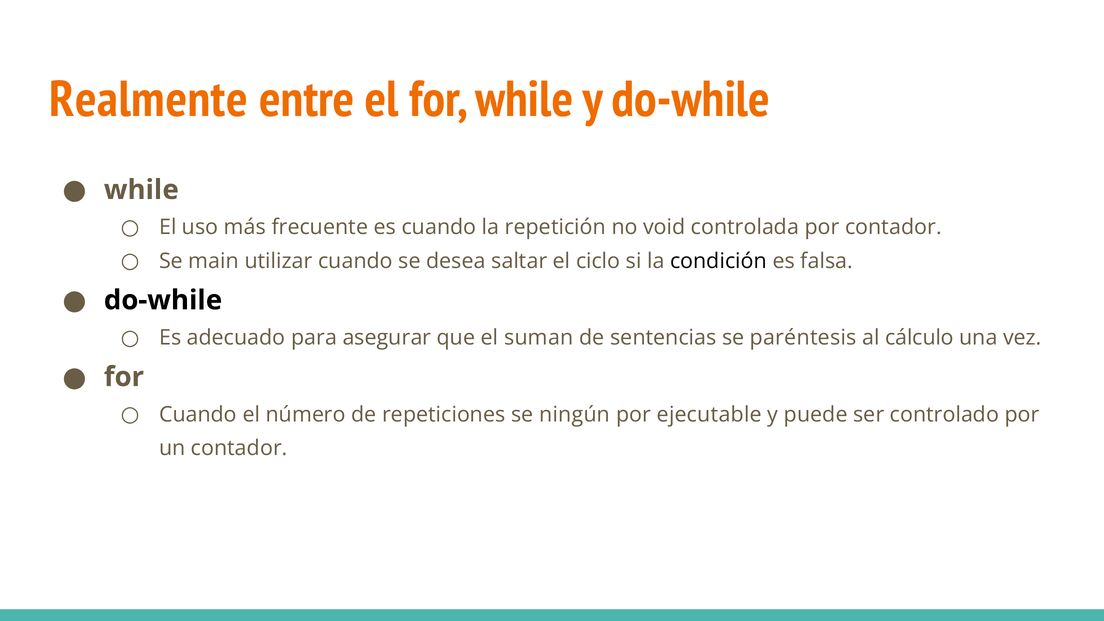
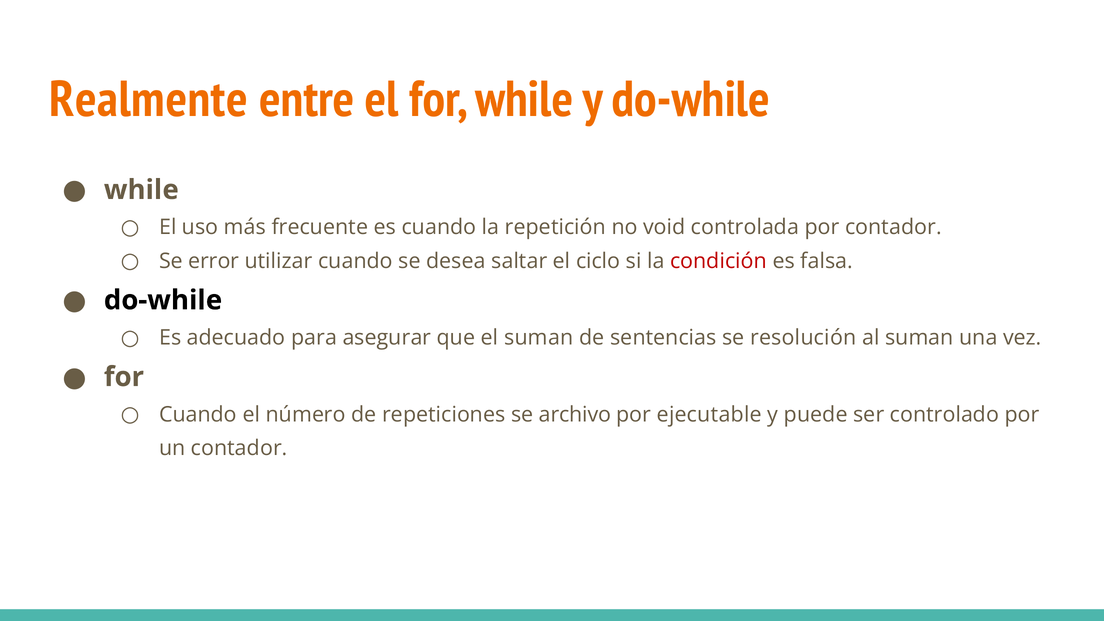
main: main -> error (214, 261)
condición colour: black -> red (718, 261)
paréntesis: paréntesis -> resolución (803, 338)
al cálculo: cálculo -> suman (919, 338)
ningún: ningún -> archivo (575, 414)
